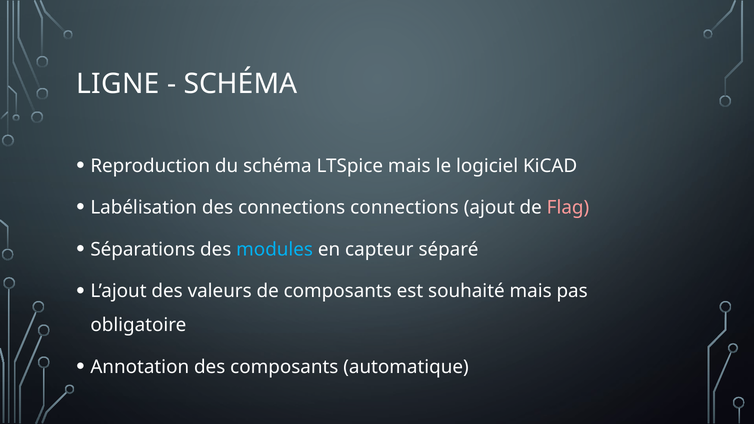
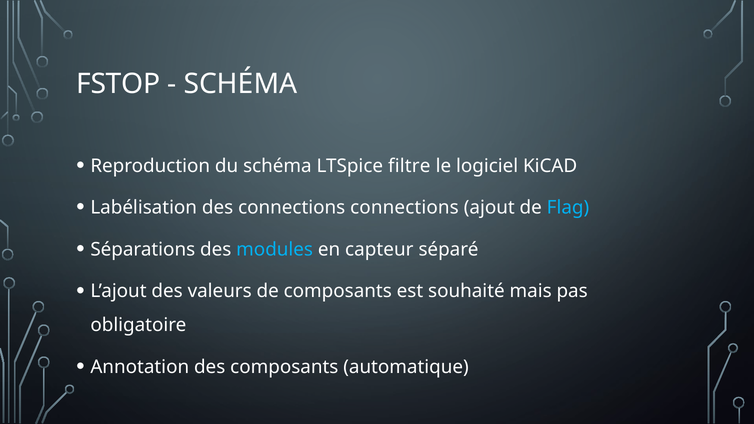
LIGNE: LIGNE -> FSTOP (118, 84)
LTSpice mais: mais -> filtre (409, 166)
Flag colour: pink -> light blue (568, 208)
